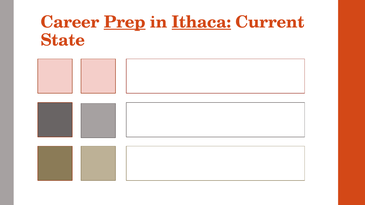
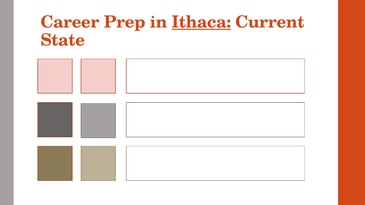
Prep underline: present -> none (125, 22)
